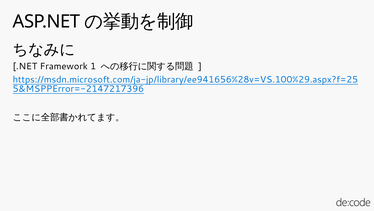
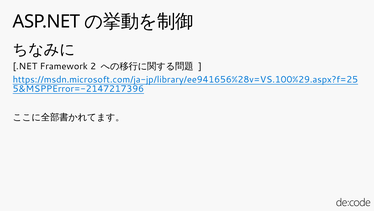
1: 1 -> 2 (93, 66)
